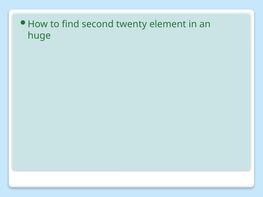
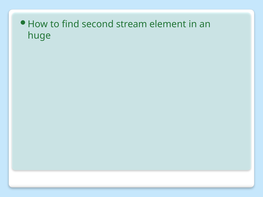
twenty: twenty -> stream (132, 24)
